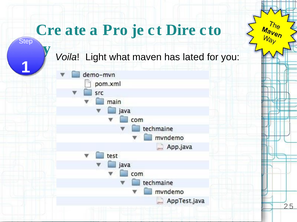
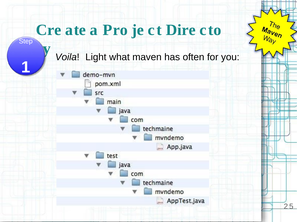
lated: lated -> often (194, 57)
